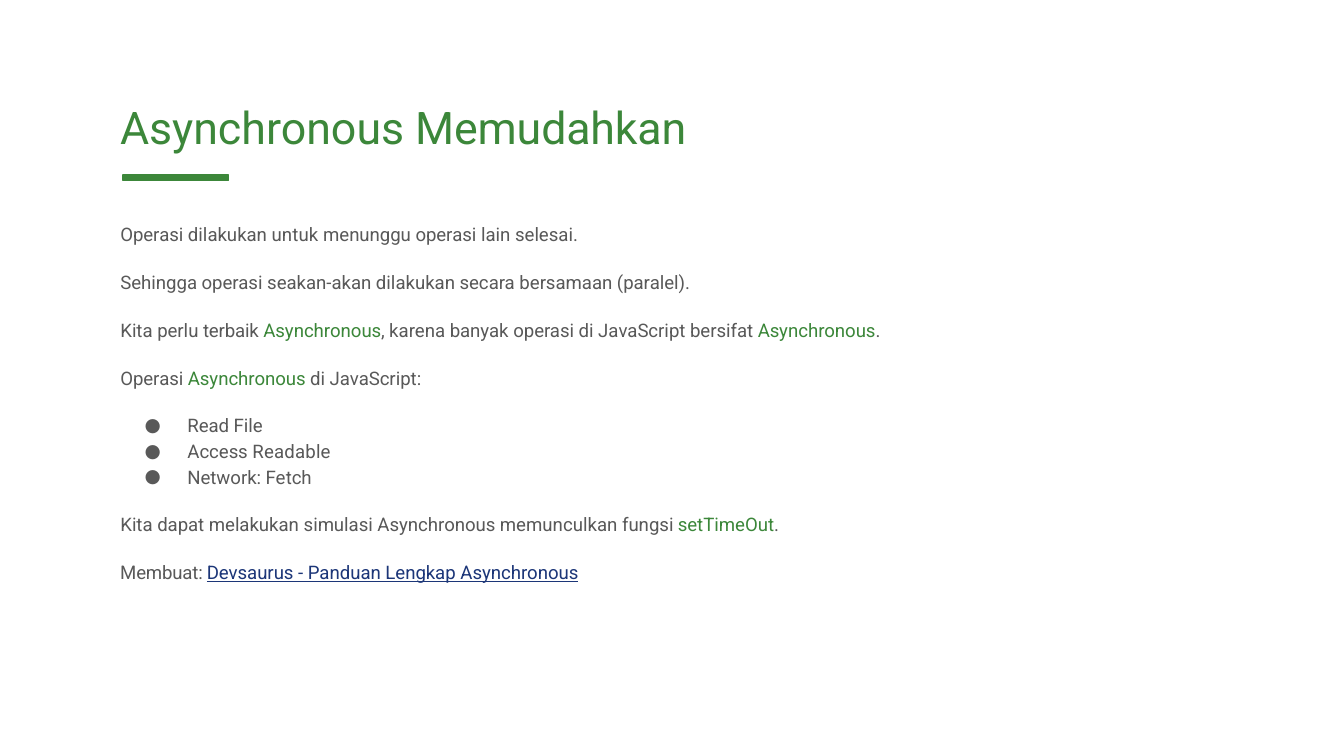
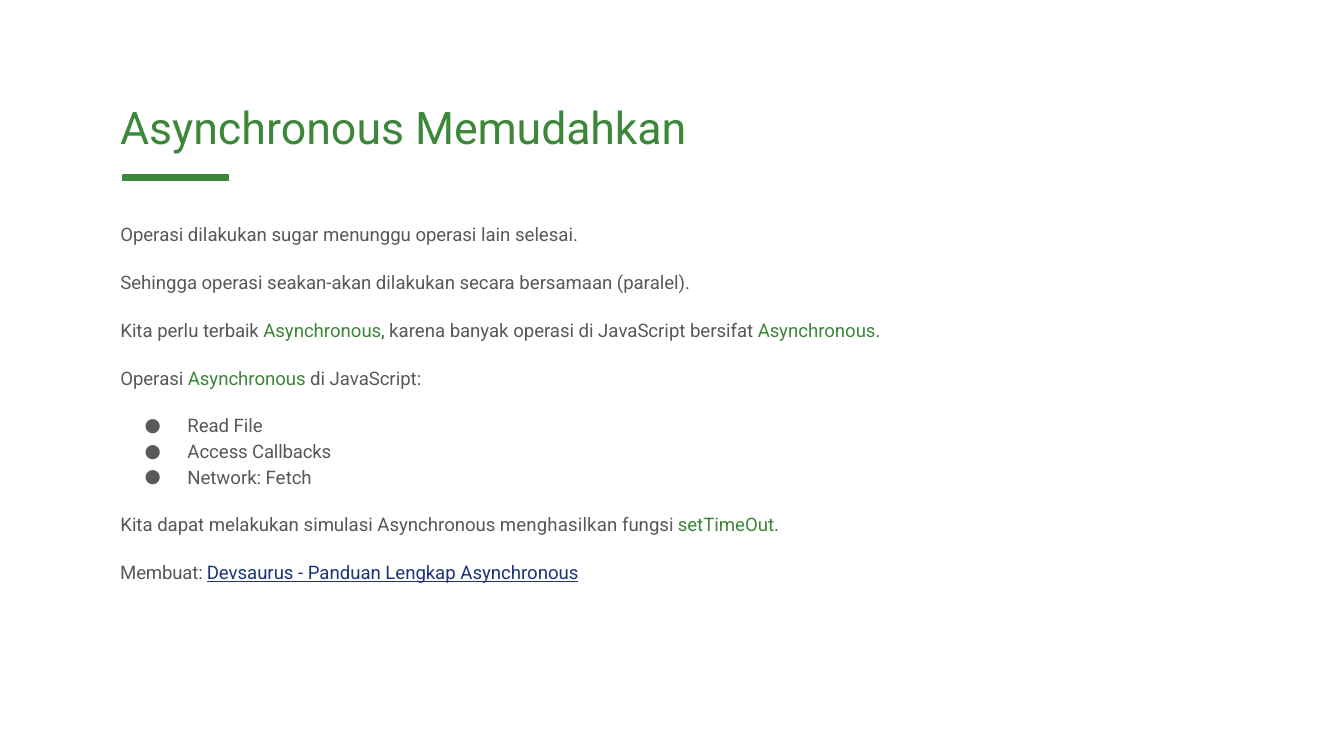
untuk: untuk -> sugar (295, 235)
Readable: Readable -> Callbacks (292, 453)
memunculkan: memunculkan -> menghasilkan (559, 526)
